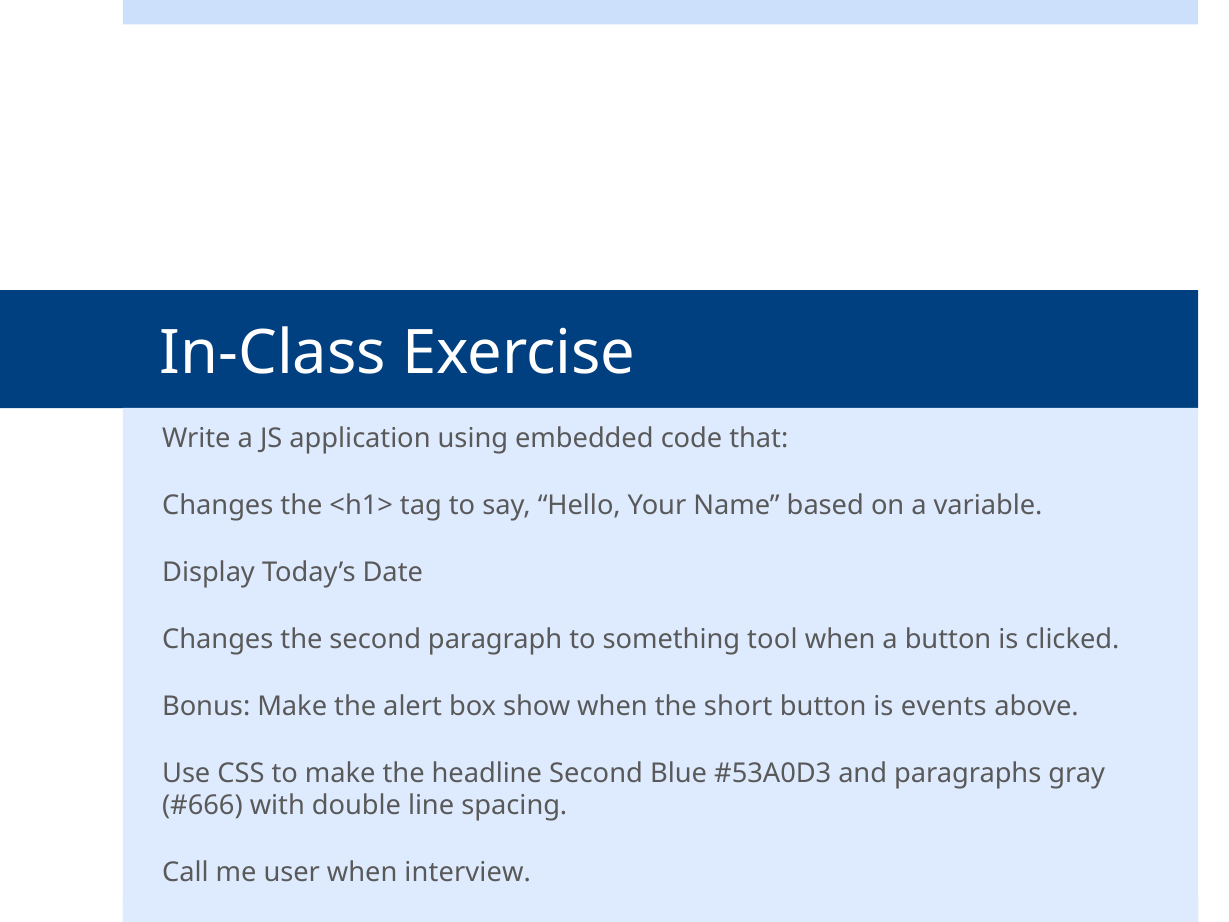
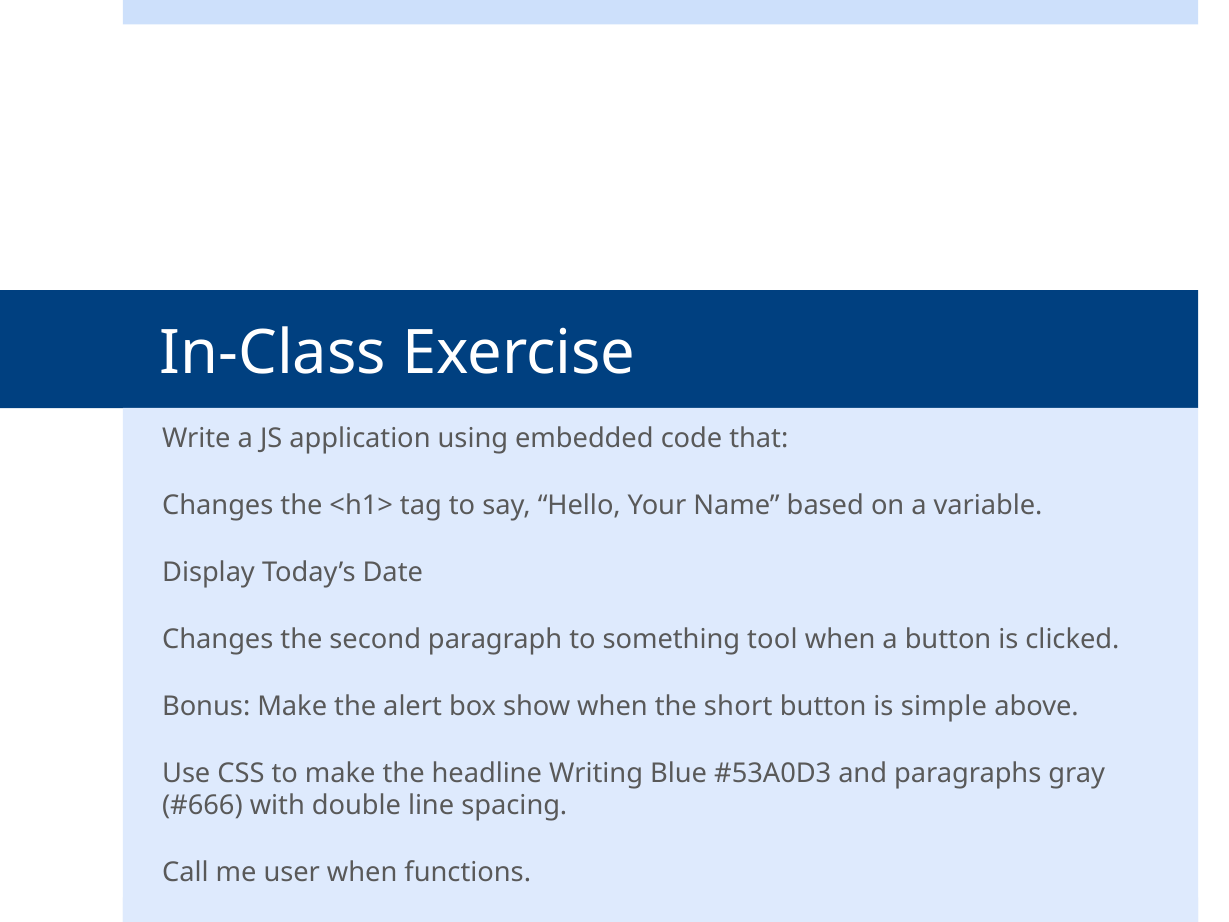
events: events -> simple (944, 706)
headline Second: Second -> Writing (596, 773)
interview: interview -> functions (468, 873)
